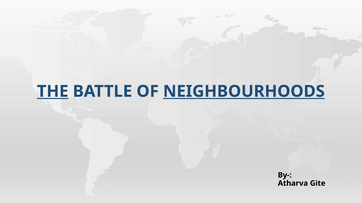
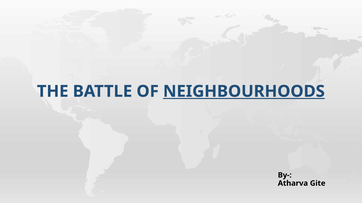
THE underline: present -> none (53, 92)
